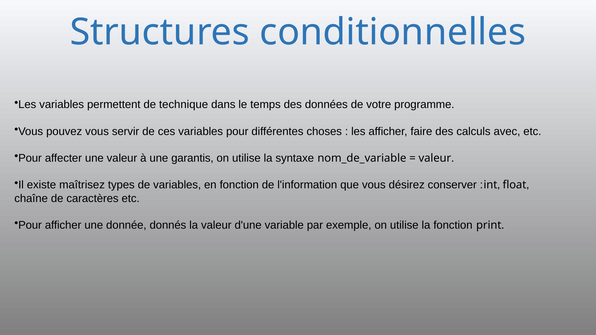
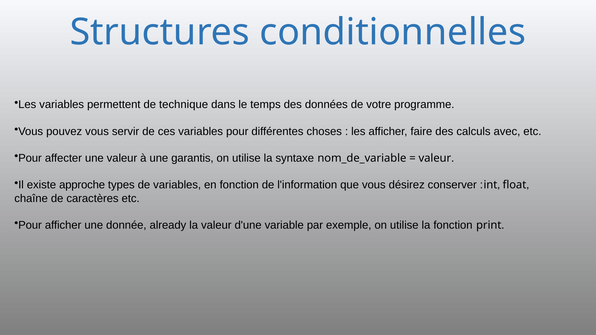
maîtrisez: maîtrisez -> approche (82, 185)
donnés: donnés -> already (168, 225)
